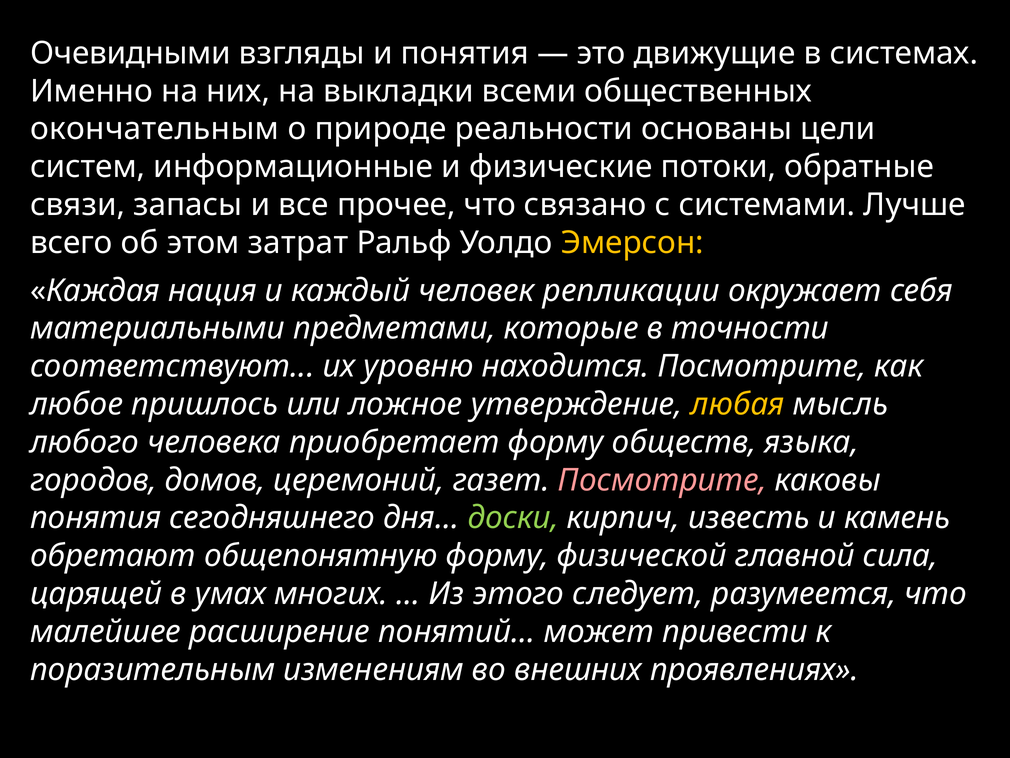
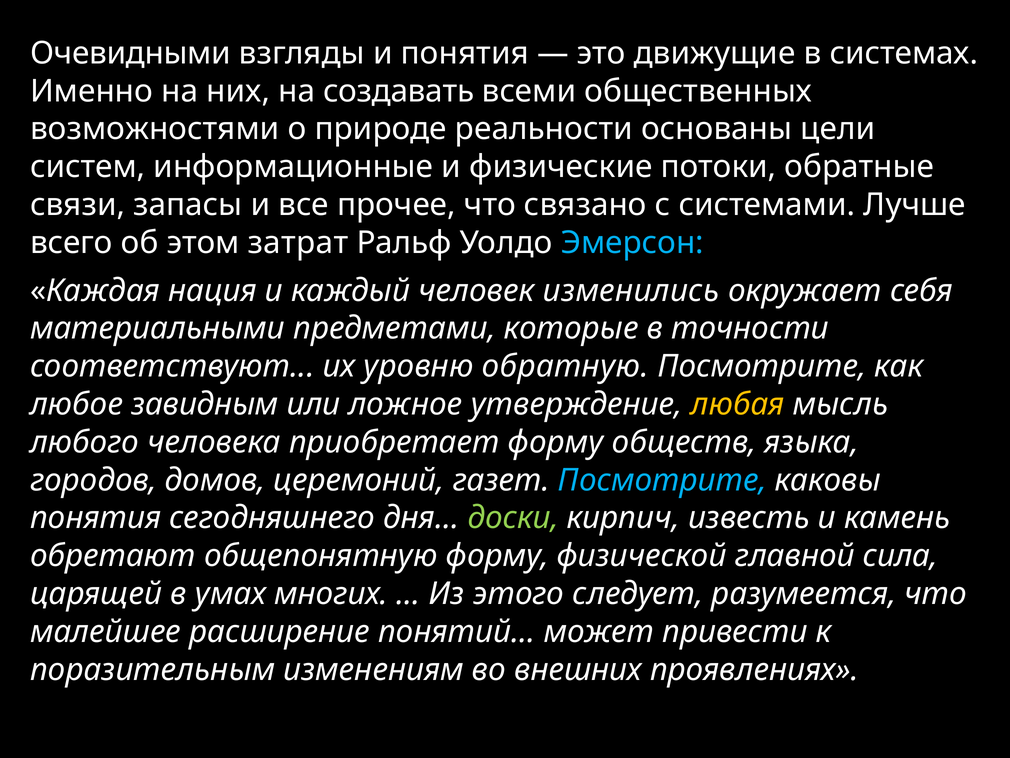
выкладки: выкладки -> создавать (399, 91)
окончательным: окончательным -> возможностями (155, 129)
Эмерсон colour: yellow -> light blue (632, 243)
репликации: репликации -> изменились (631, 290)
находится: находится -> обратную (565, 366)
пришлось: пришлось -> завидным (205, 404)
Посмотрите colour: pink -> light blue (662, 480)
